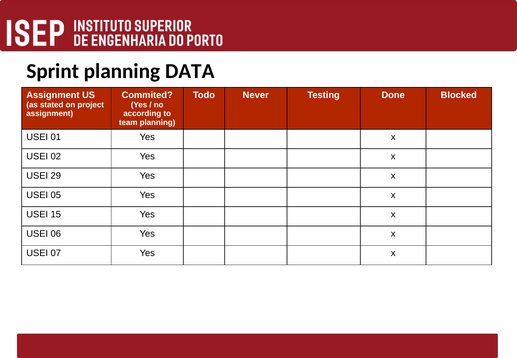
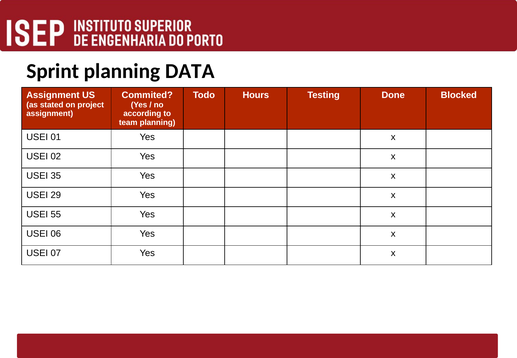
Never: Never -> Hours (256, 95)
29: 29 -> 35 (56, 176)
05: 05 -> 29 (56, 195)
15: 15 -> 55 (56, 214)
